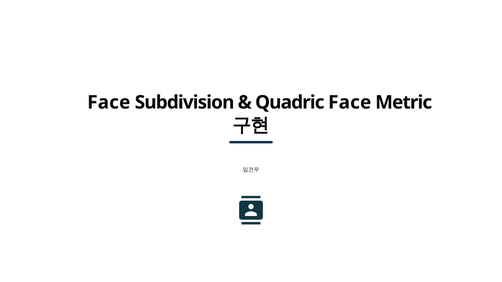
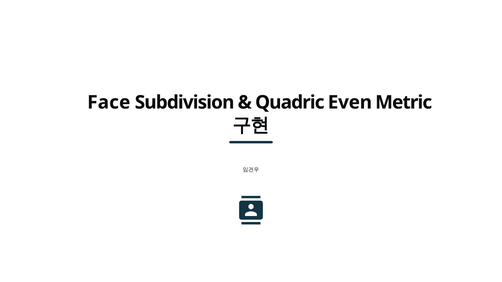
Quadric Face: Face -> Even (350, 103)
